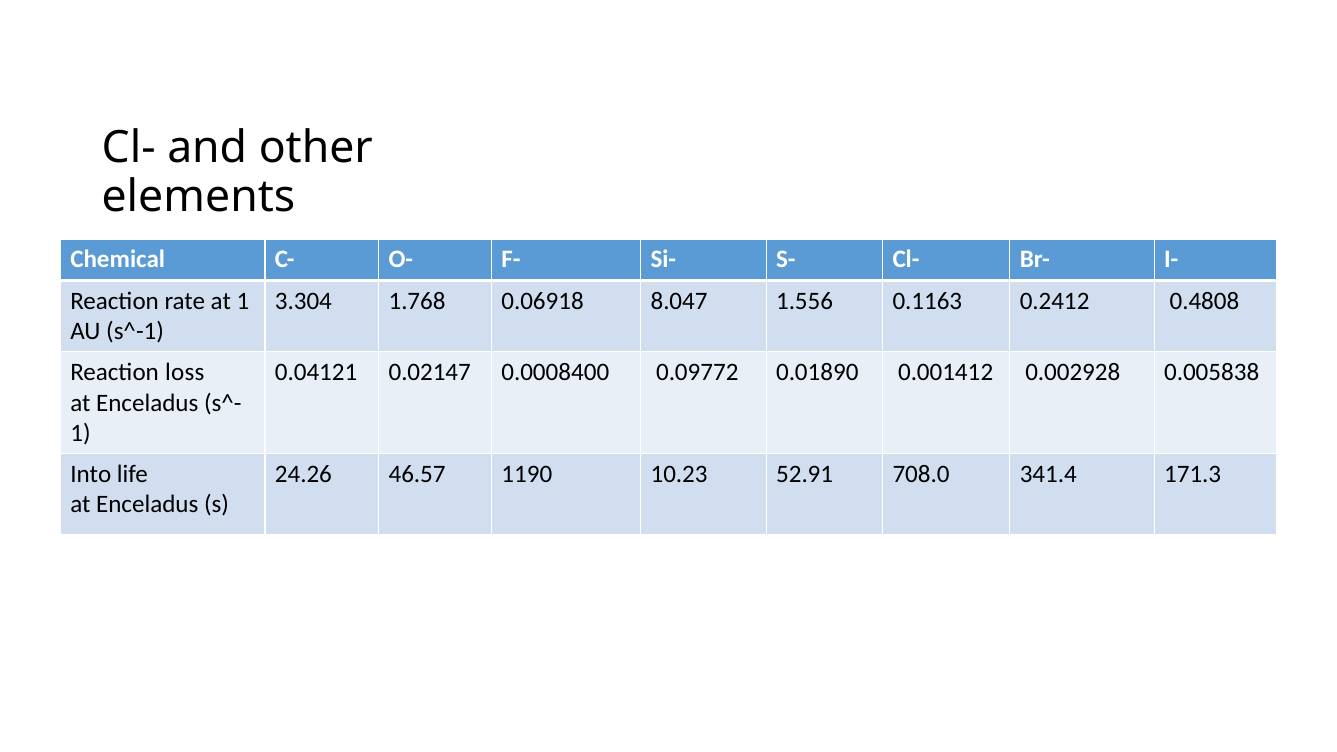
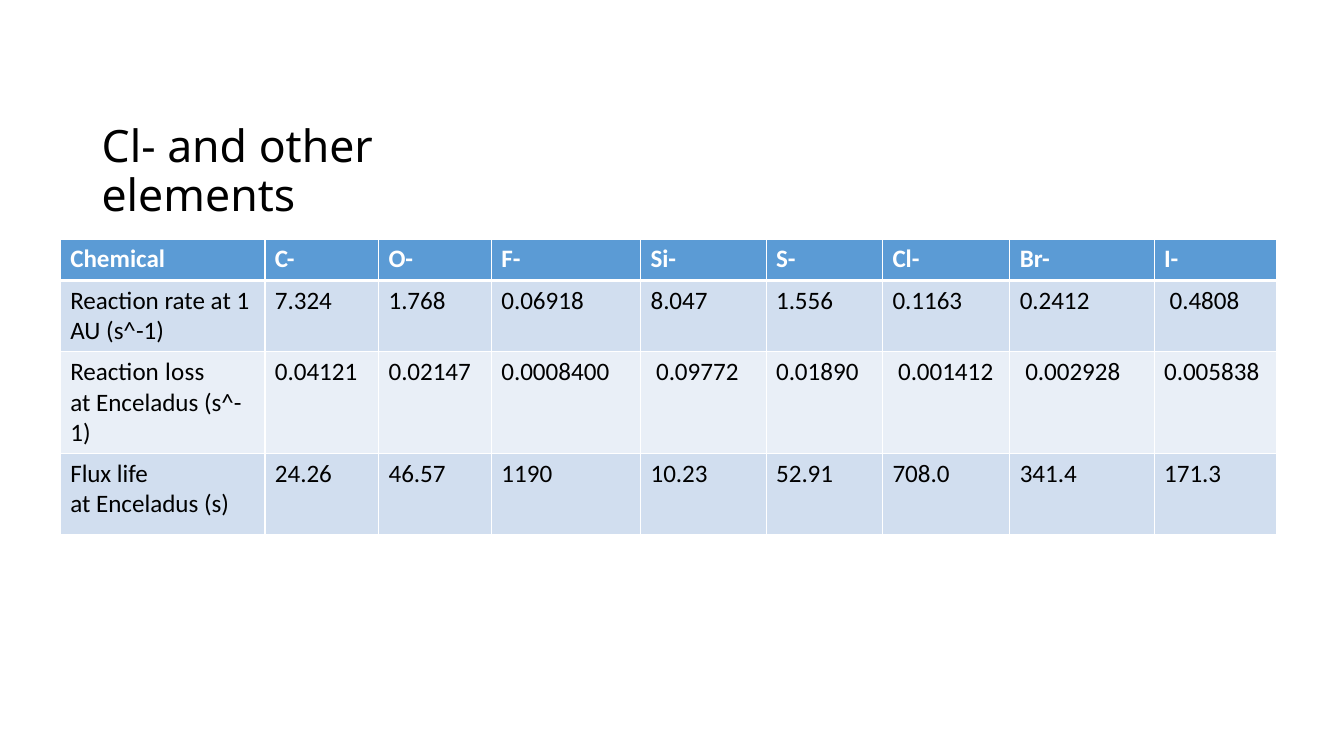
3.304: 3.304 -> 7.324 (303, 301)
Into: Into -> Flux (91, 474)
